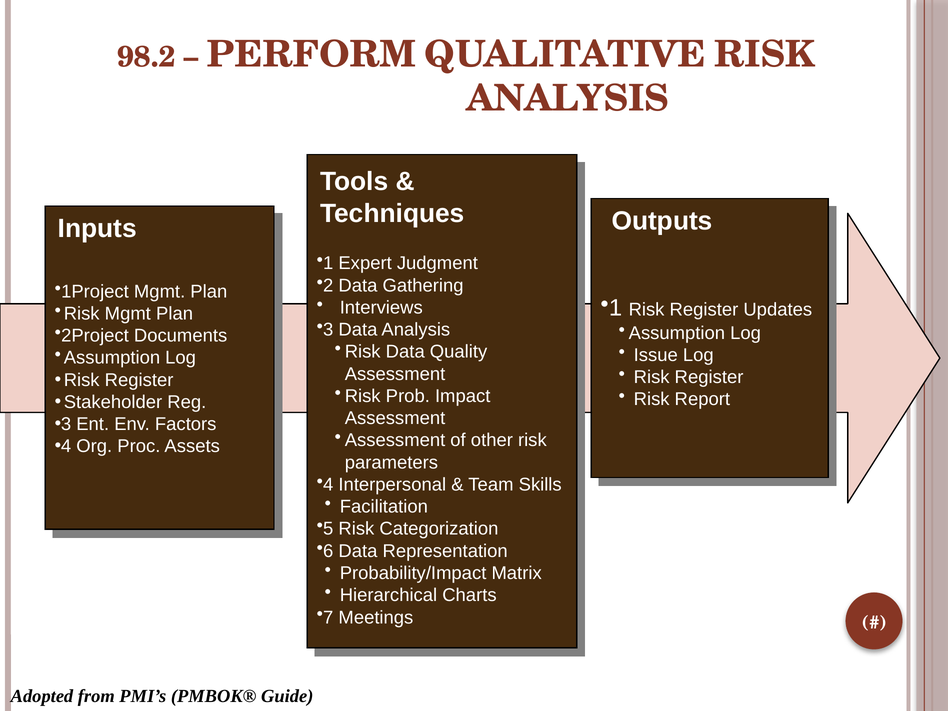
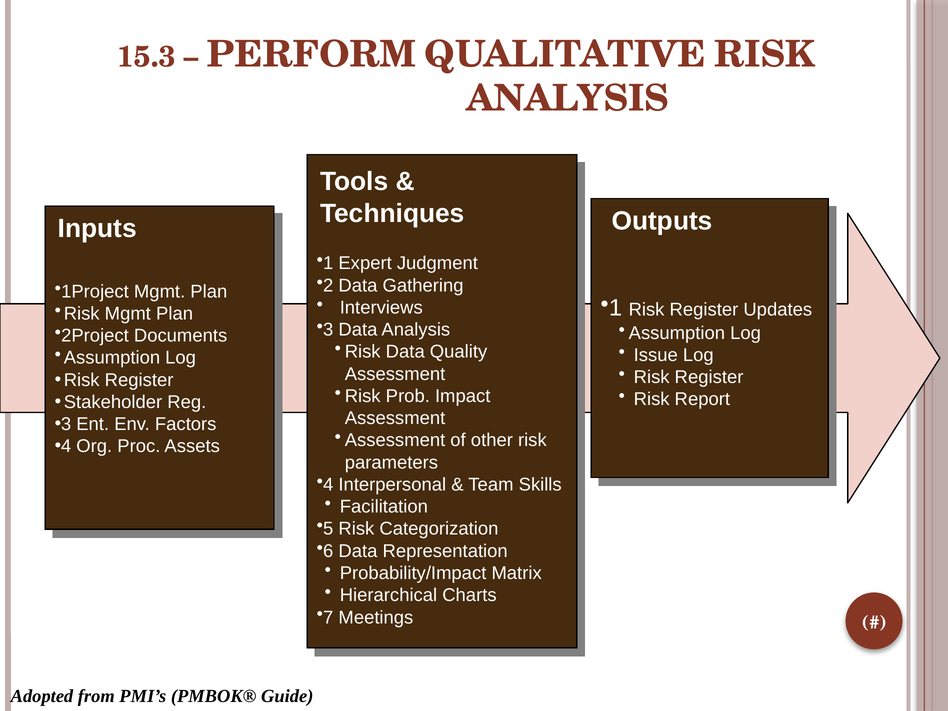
98.2: 98.2 -> 15.3 (146, 57)
